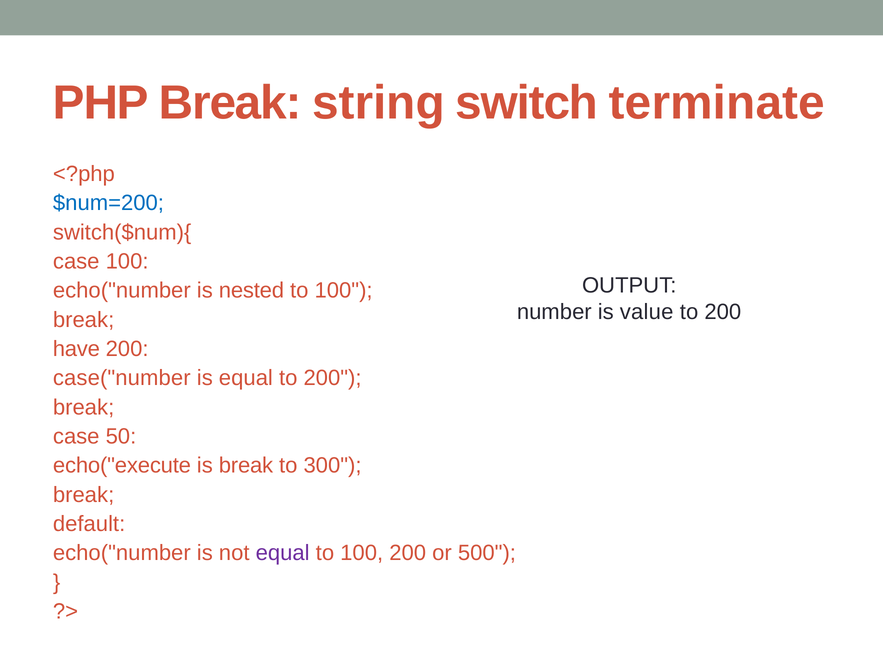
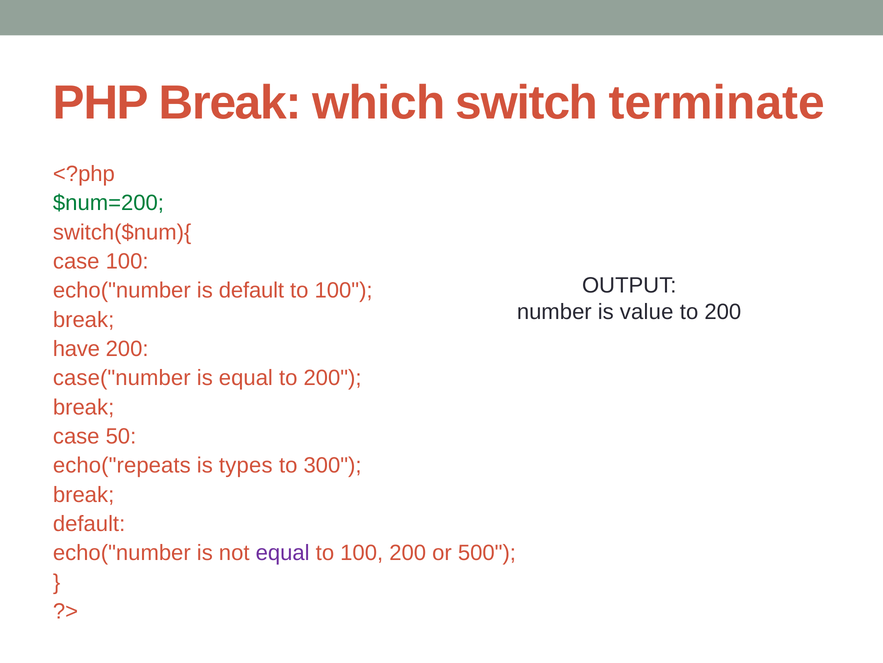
string: string -> which (379, 103)
$num=200 colour: blue -> green (108, 203)
is nested: nested -> default (251, 290)
echo("execute: echo("execute -> echo("repeats (122, 465)
is break: break -> types (246, 465)
